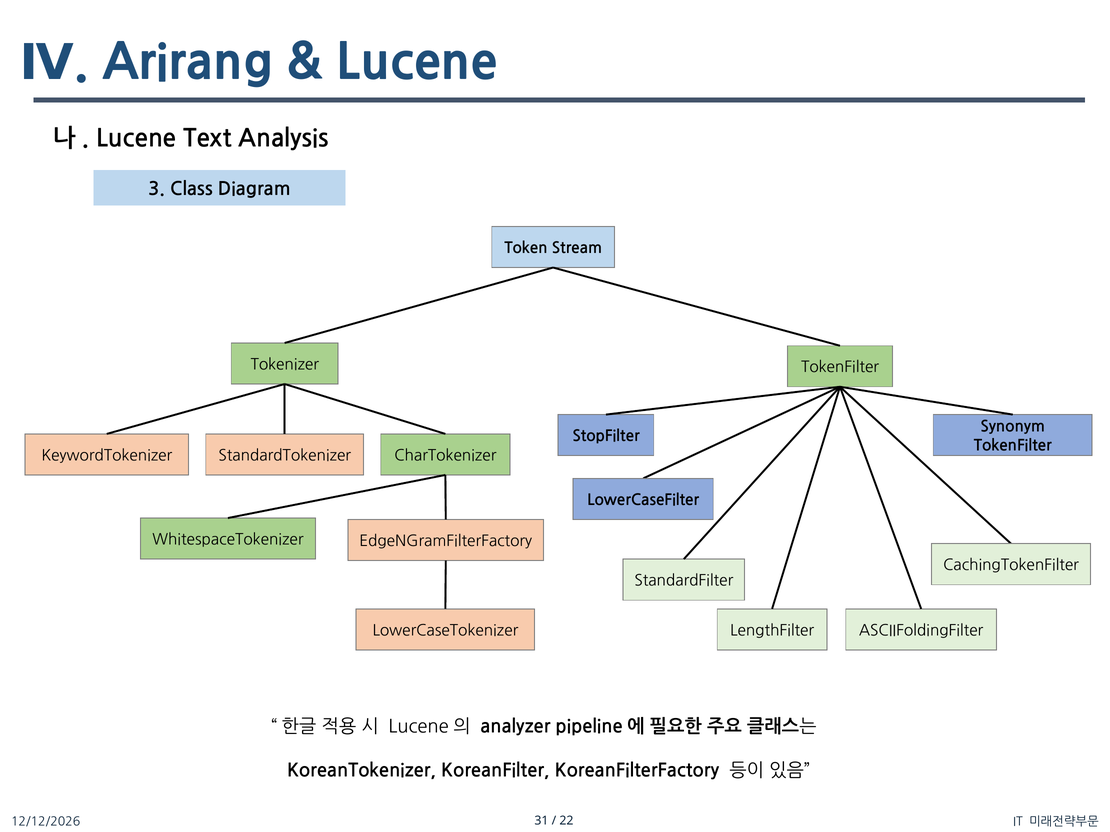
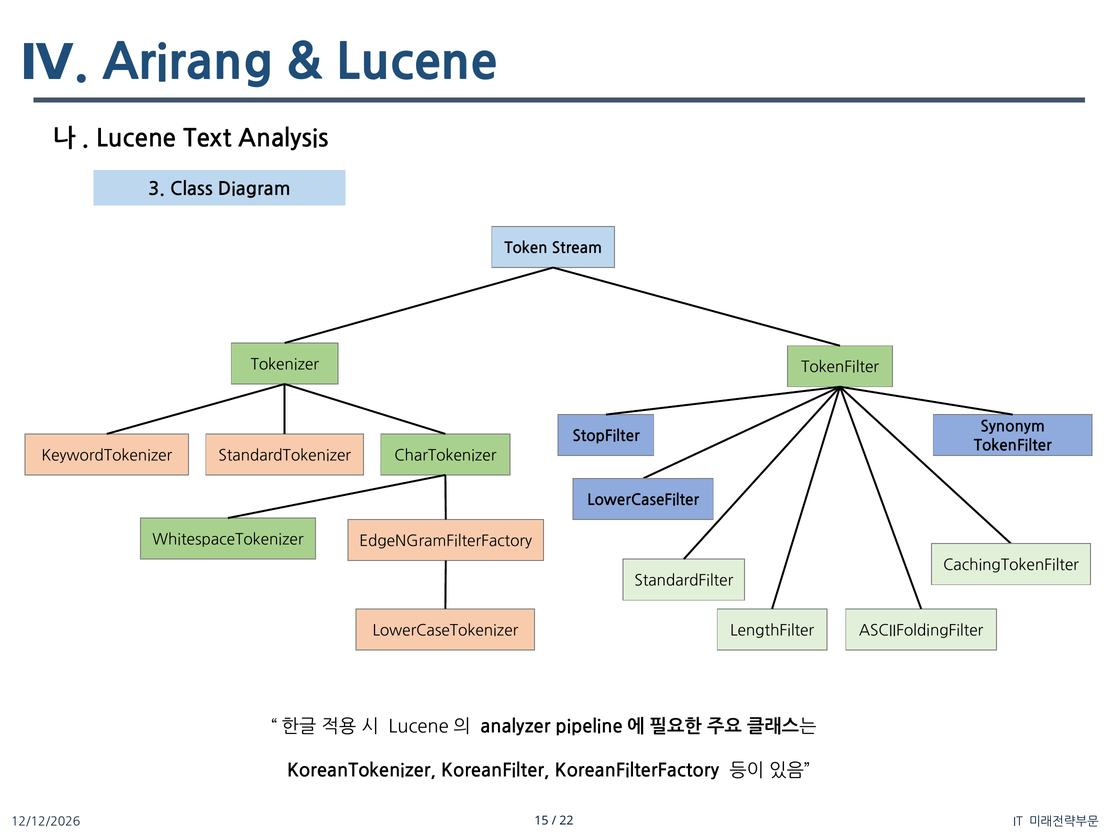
31: 31 -> 15 (542, 821)
